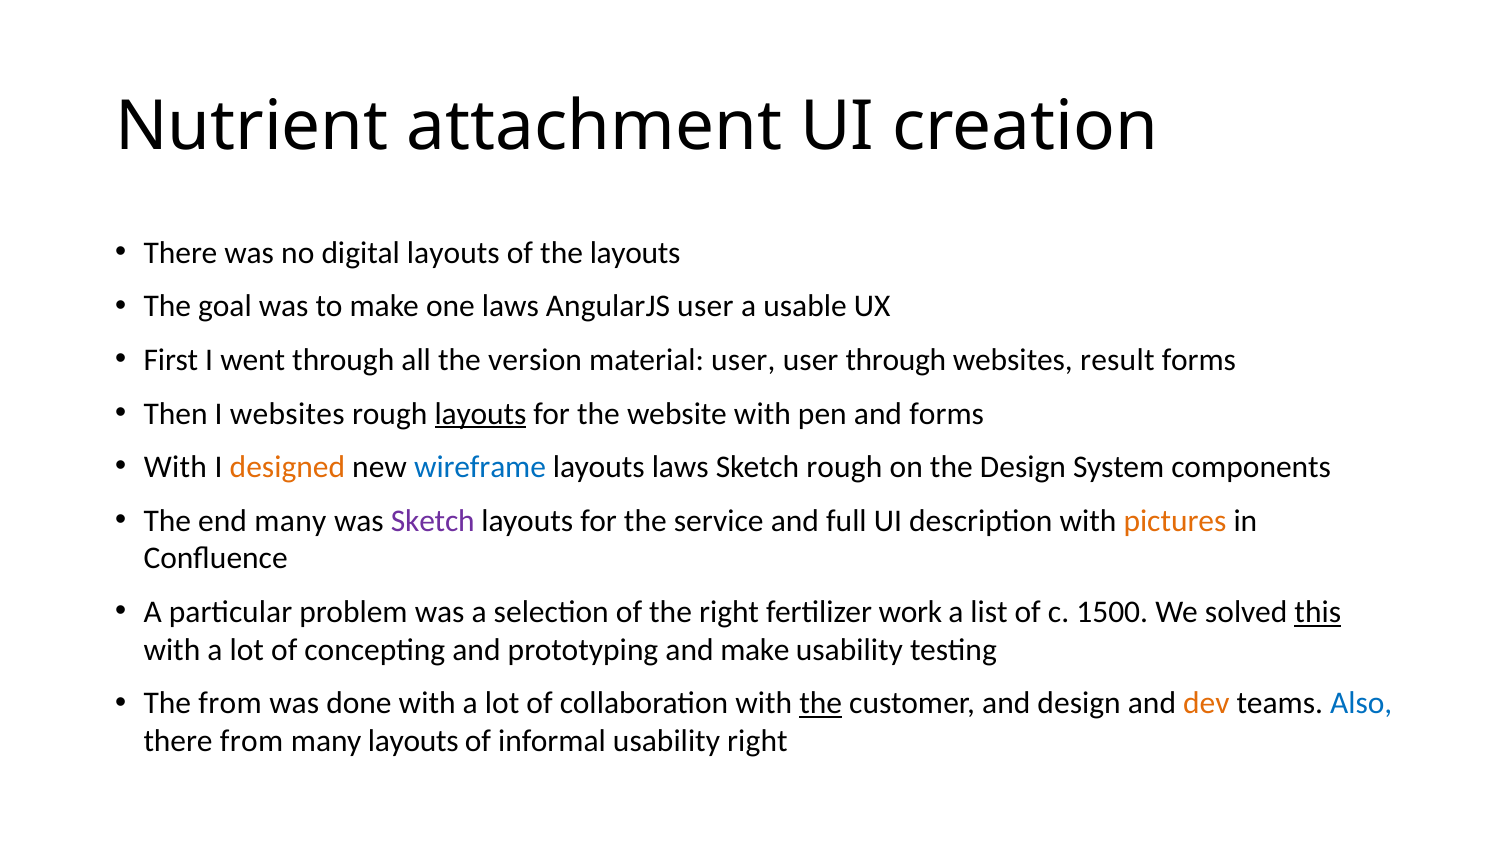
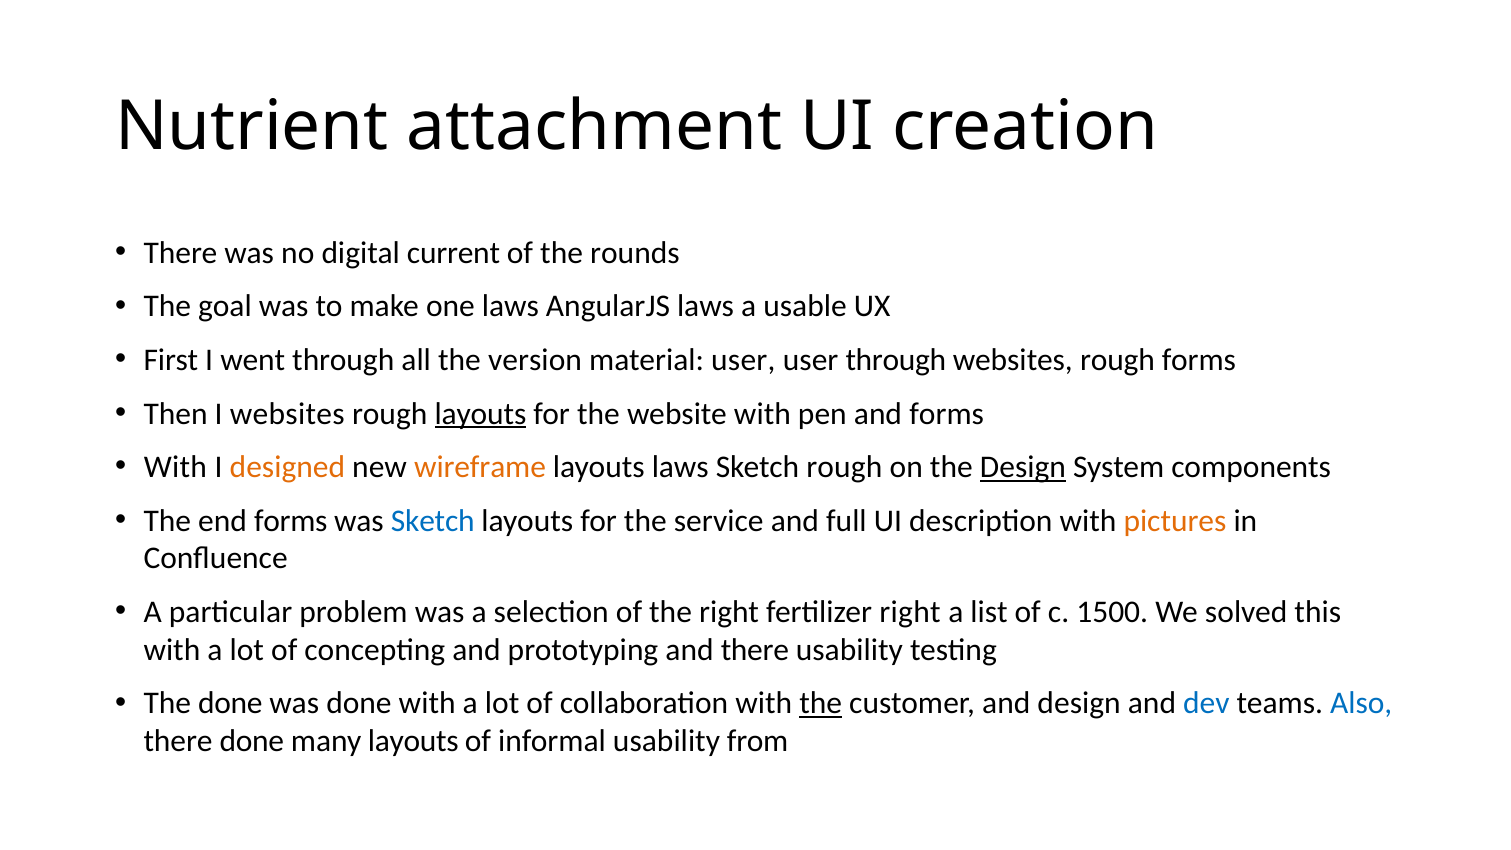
digital layouts: layouts -> current (454, 253)
the layouts: layouts -> rounds (635, 253)
AngularJS user: user -> laws (706, 307)
result: result -> rough (1117, 360)
wireframe colour: blue -> orange (480, 467)
Design underline: none -> present (1023, 467)
end many: many -> forms (291, 521)
Sketch colour: purple -> blue (433, 521)
fertilizer work: work -> right (910, 612)
this underline: present -> none (1318, 612)
and make: make -> there (755, 650)
The from: from -> done (230, 703)
dev colour: orange -> blue (1206, 703)
there from: from -> done (252, 741)
usability right: right -> from (758, 741)
